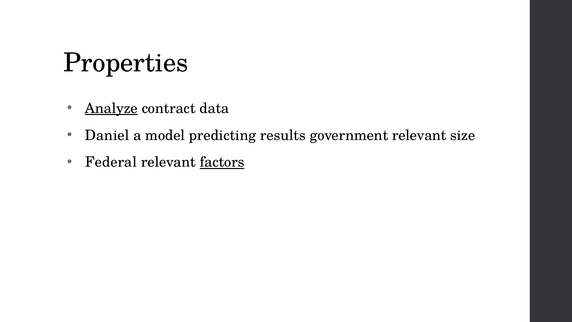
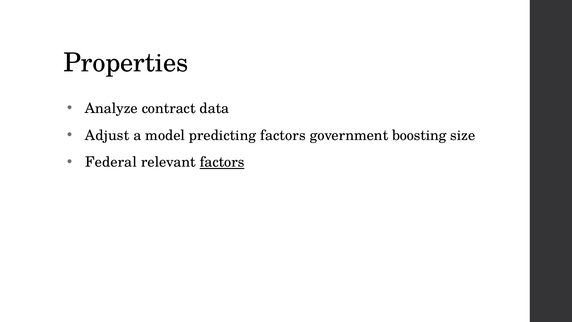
Analyze underline: present -> none (111, 108)
Daniel: Daniel -> Adjust (107, 135)
predicting results: results -> factors (283, 135)
government relevant: relevant -> boosting (419, 135)
